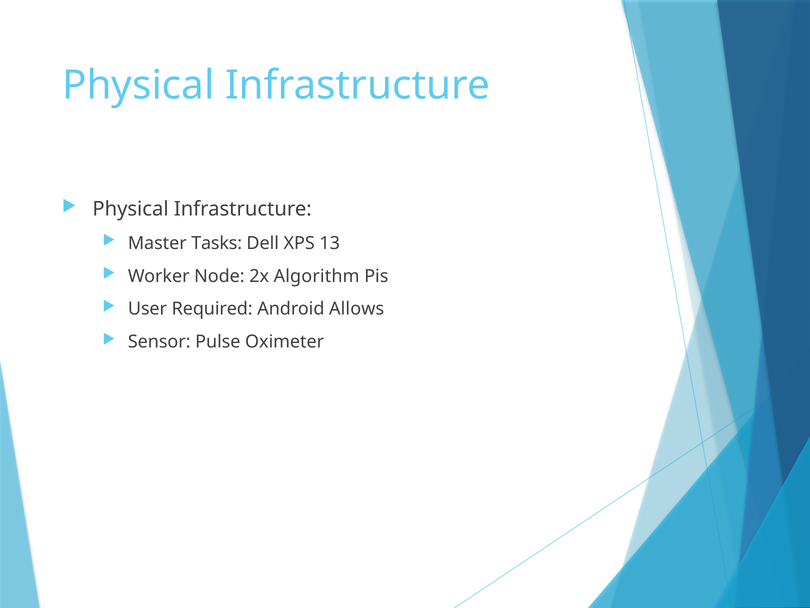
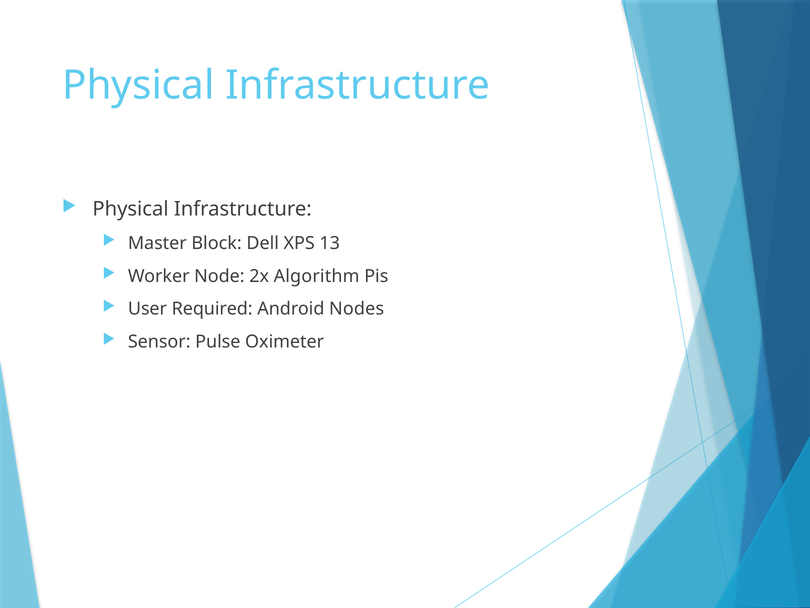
Tasks: Tasks -> Block (217, 243)
Allows: Allows -> Nodes (357, 309)
